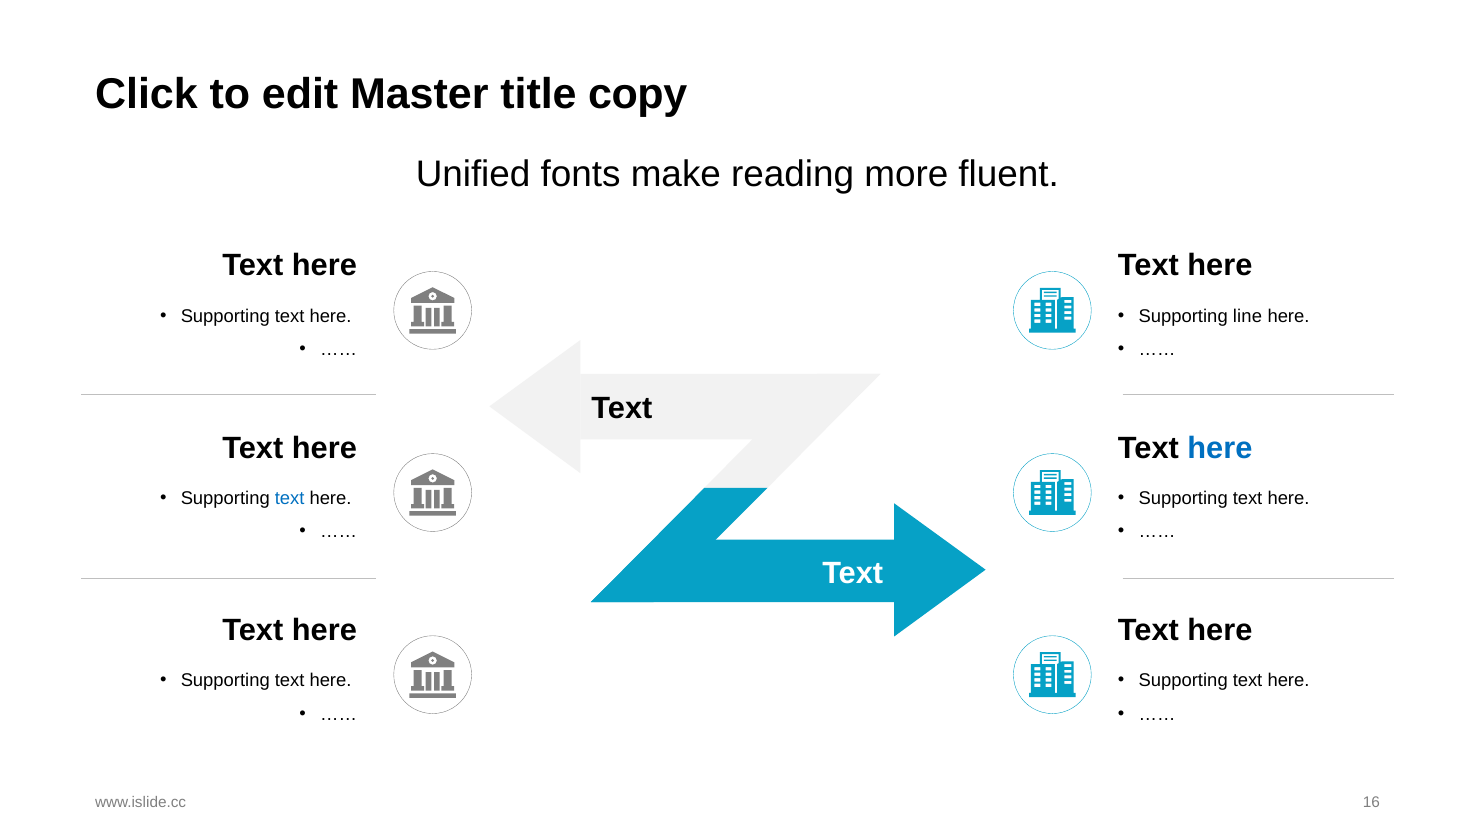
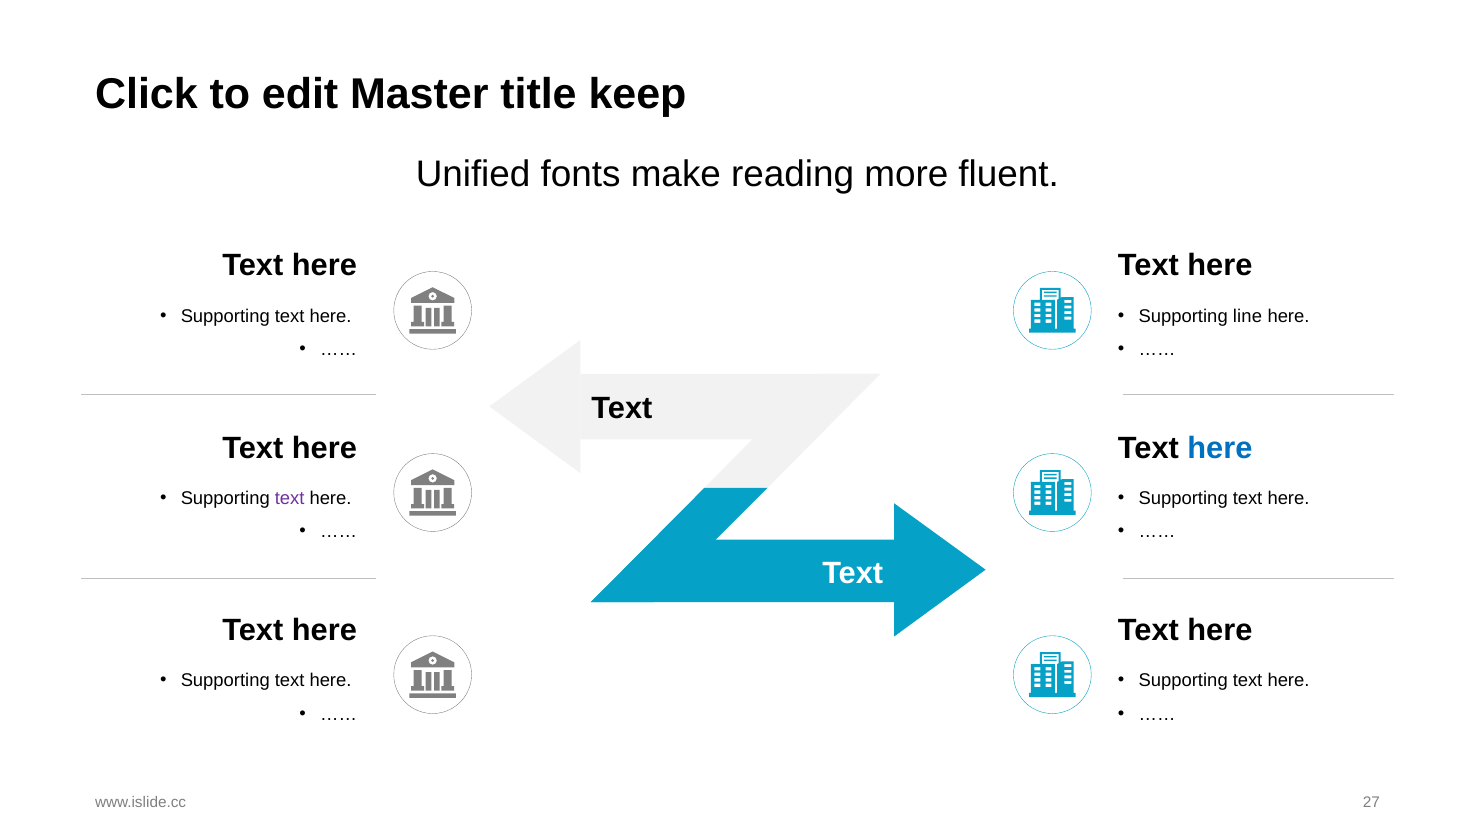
copy: copy -> keep (637, 94)
text colour: blue -> purple (290, 499)
16: 16 -> 27 (1371, 802)
